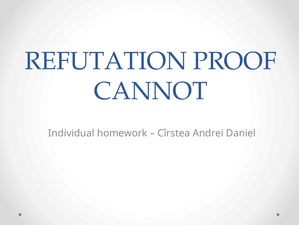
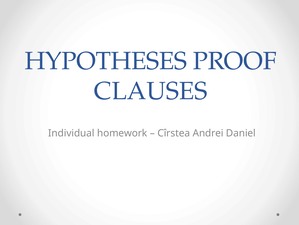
REFUTATION: REFUTATION -> HYPOTHESES (106, 61)
CANNOT: CANNOT -> CLAUSES (151, 91)
